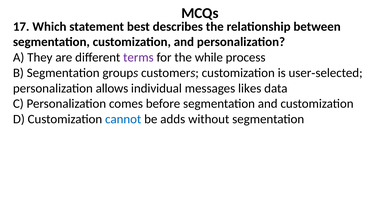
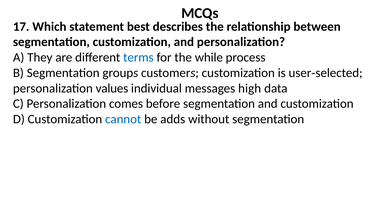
terms colour: purple -> blue (138, 58)
allows: allows -> values (112, 89)
likes: likes -> high (250, 89)
